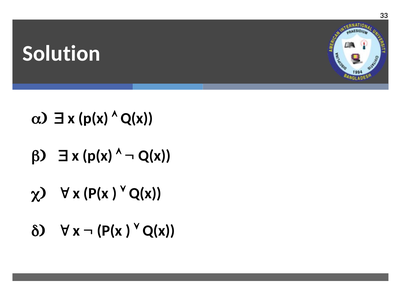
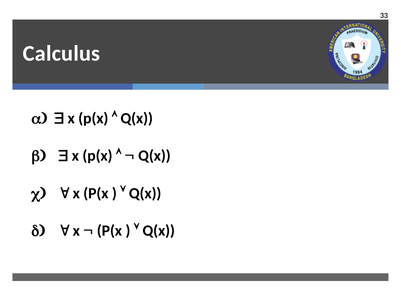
Solution: Solution -> Calculus (61, 54)
